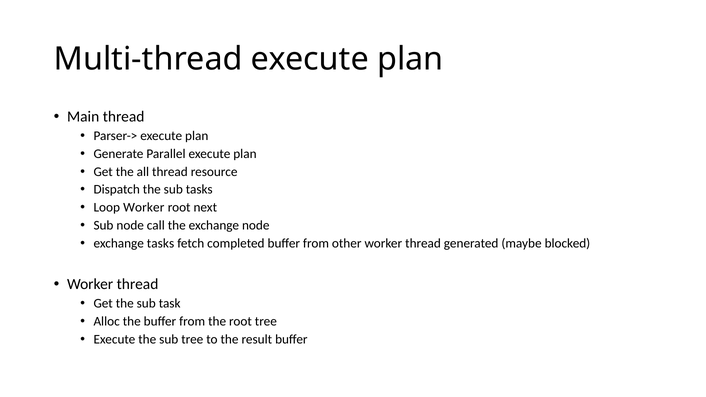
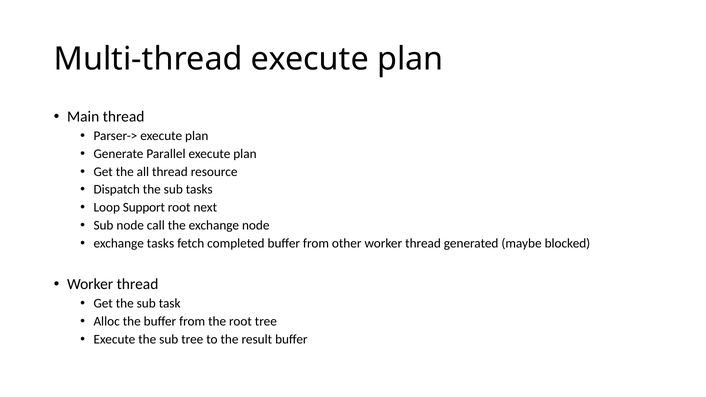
Loop Worker: Worker -> Support (144, 208)
